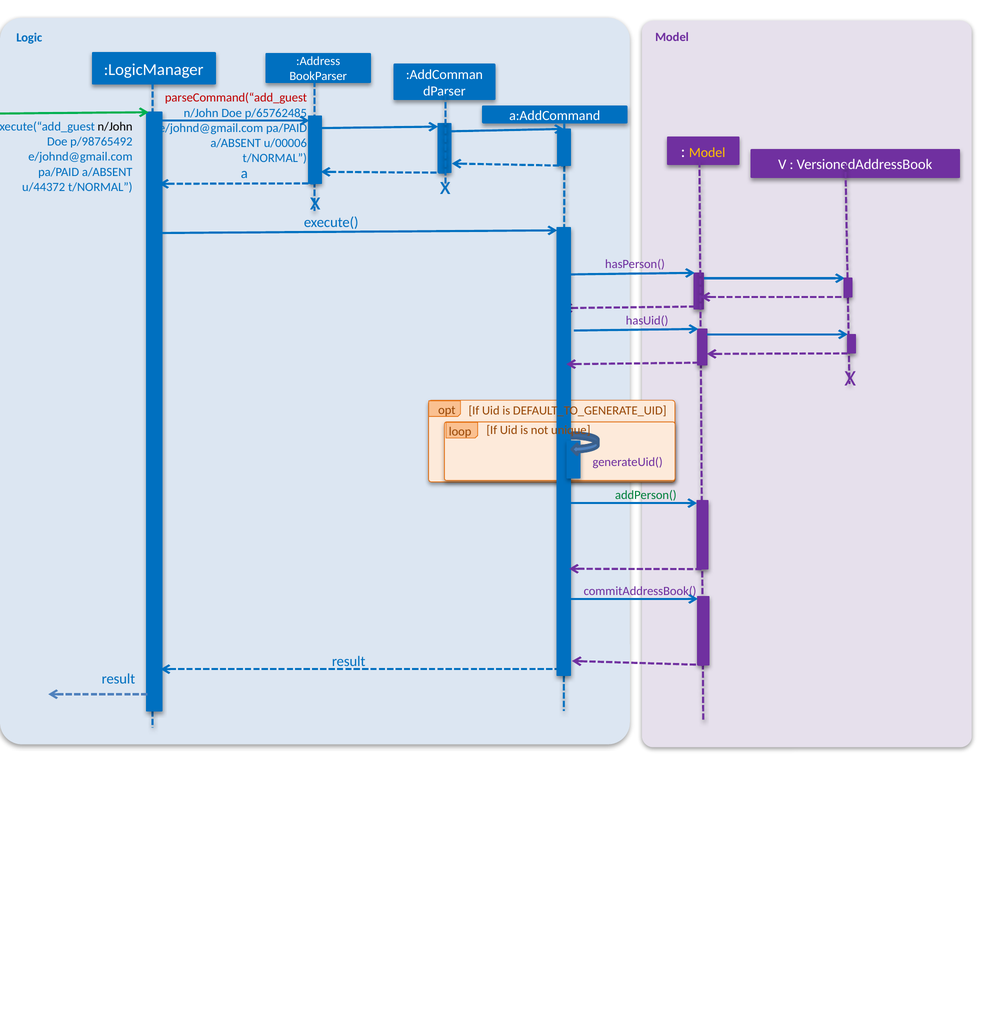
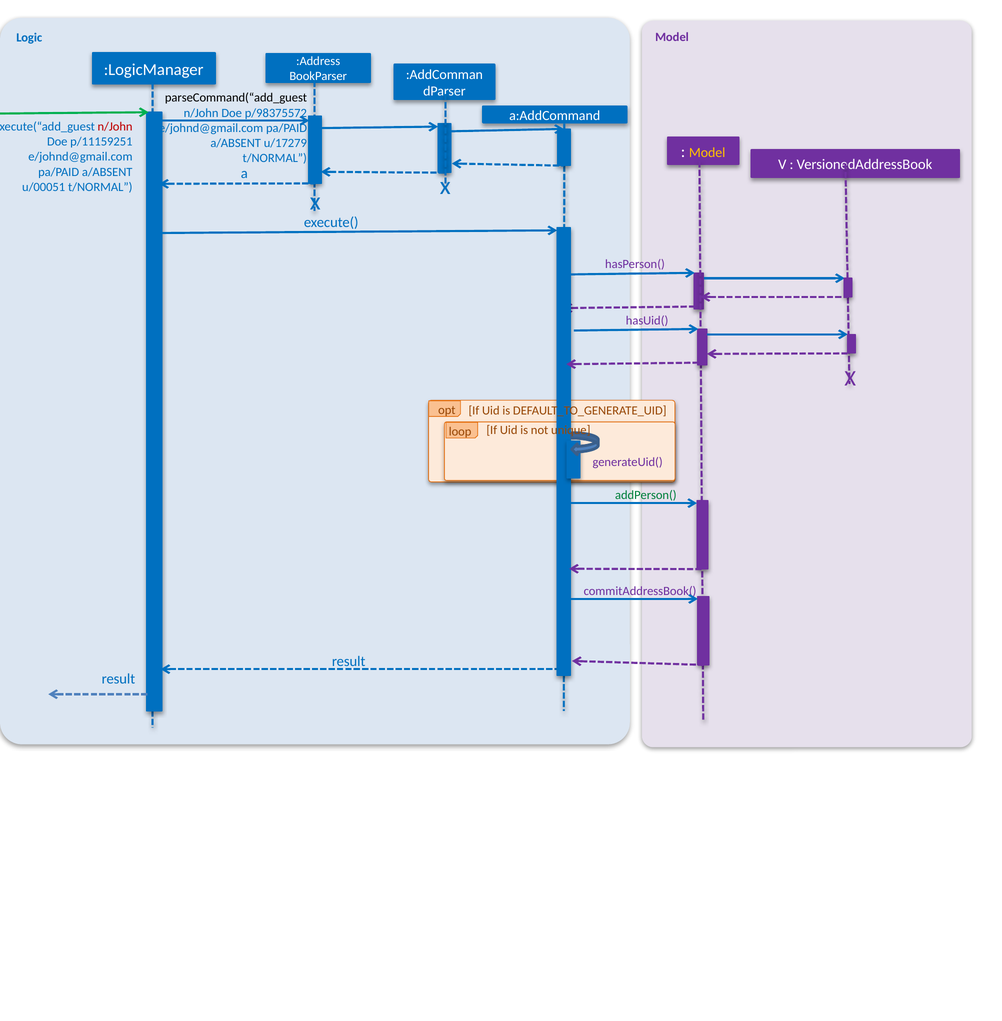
parseCommand(“add_guest colour: red -> black (236, 98)
p/65762485: p/65762485 -> p/98375572 (276, 113)
n/John colour: black -> red (115, 127)
p/98765492: p/98765492 -> p/11159251 (101, 142)
u/00006: u/00006 -> u/17279 (285, 143)
u/44372: u/44372 -> u/00051 (44, 187)
